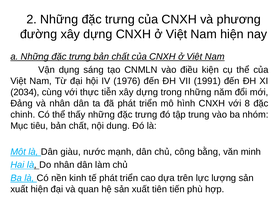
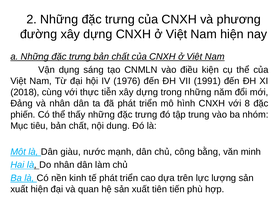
2034: 2034 -> 2018 (25, 92)
chinh: chinh -> phiến (23, 114)
